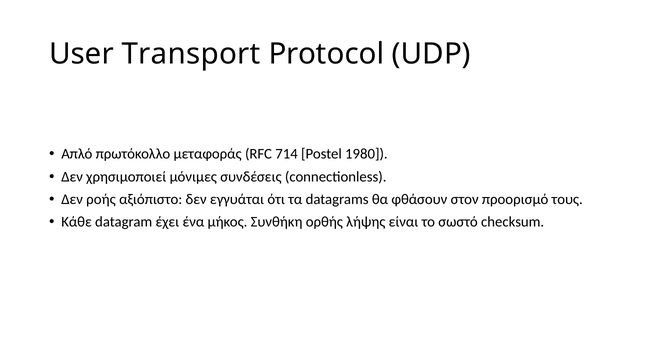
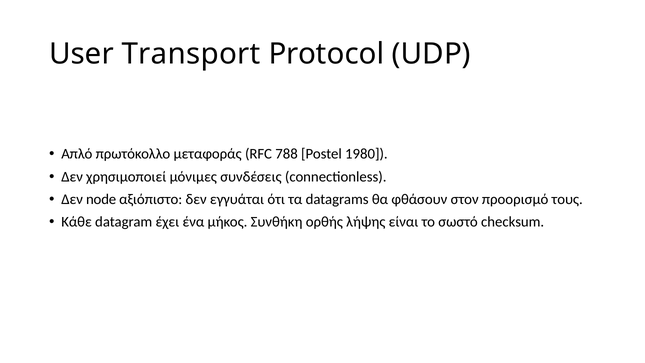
714: 714 -> 788 (287, 154)
ροής: ροής -> node (101, 199)
